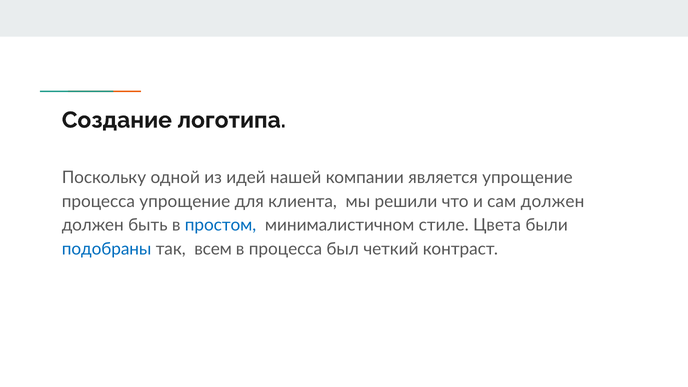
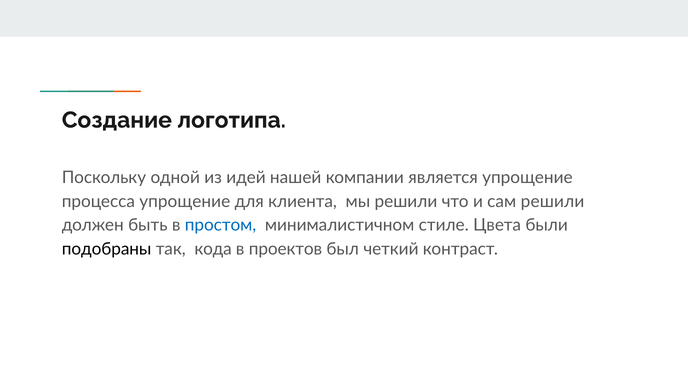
сам должен: должен -> решили (553, 201)
подобраны colour: blue -> black (107, 249)
всем: всем -> кода (213, 249)
в процесса: процесса -> проектов (285, 249)
